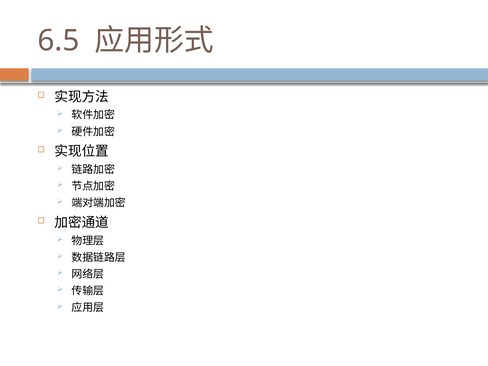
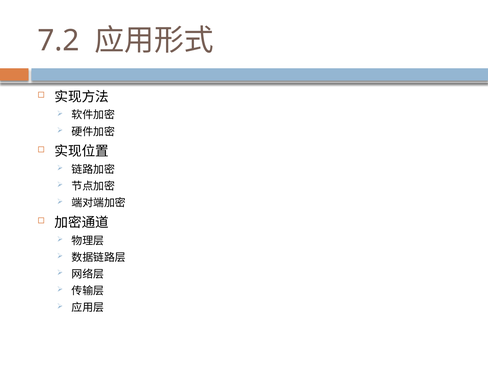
6.5: 6.5 -> 7.2 (59, 41)
